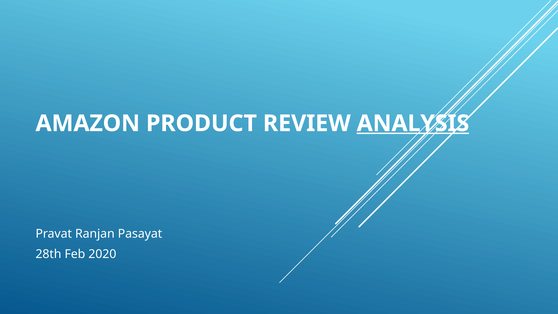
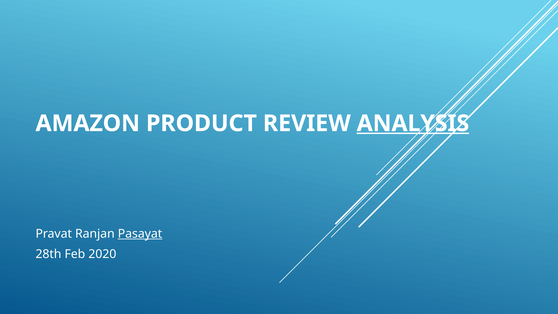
Pasayat underline: none -> present (140, 234)
